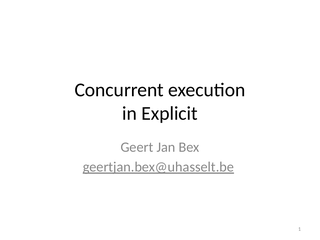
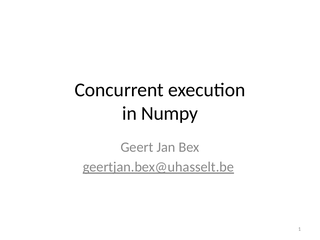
Explicit: Explicit -> Numpy (170, 113)
